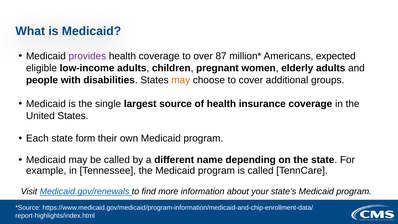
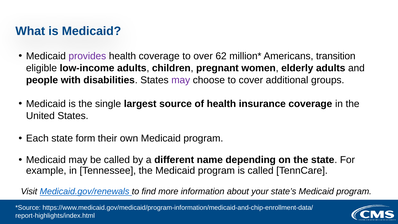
87: 87 -> 62 (221, 56)
expected: expected -> transition (336, 56)
may colour: orange -> purple (181, 80)
